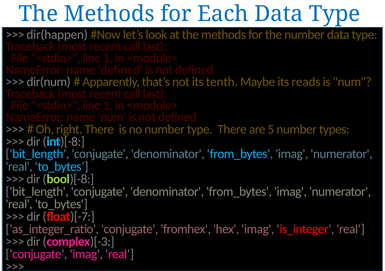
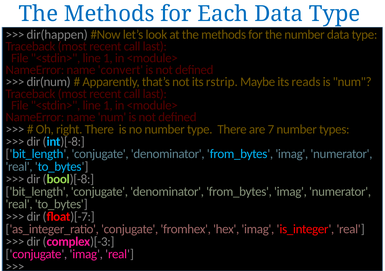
name defined: defined -> convert (120, 70)
tenth: tenth -> rstrip (222, 82)
5: 5 -> 7 (271, 129)
